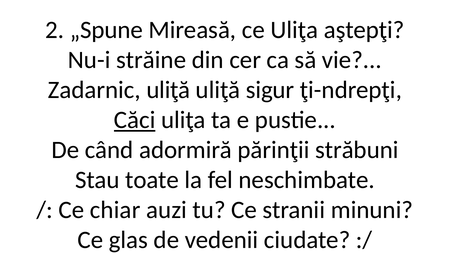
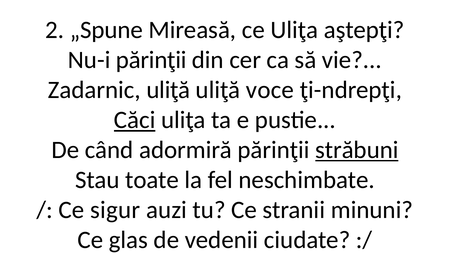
Nu-i străine: străine -> părinţii (151, 60)
sigur: sigur -> voce (270, 90)
străbuni underline: none -> present (357, 150)
chiar: chiar -> sigur (115, 210)
